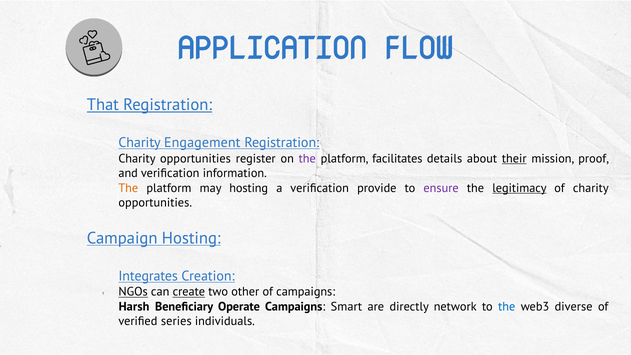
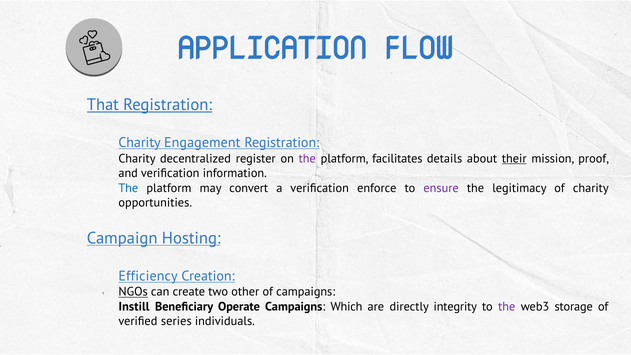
opportunities: opportunities -> decentralized (195, 158)
The colour: orange -> blue (128, 188)
may hosting: hosting -> convert (249, 188)
provide: provide -> enforce (377, 188)
legitimacy underline: present -> none (519, 188)
Integrates: Integrates -> Efficiency (148, 276)
create underline: present -> none (189, 292)
Harsh: Harsh -> Instill (134, 307)
Smart: Smart -> Which (346, 307)
network: network -> integrity (455, 307)
the colour: blue -> purple (507, 307)
diverse: diverse -> storage (574, 307)
